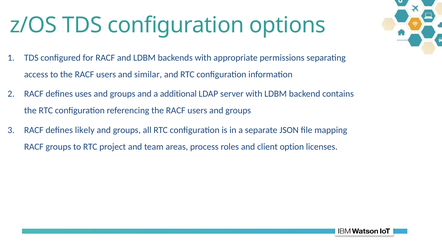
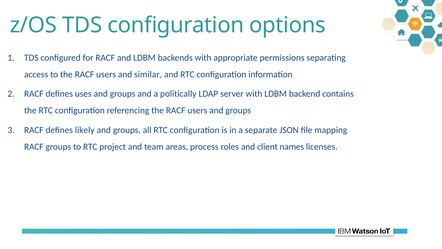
additional: additional -> politically (178, 94)
option: option -> names (292, 146)
